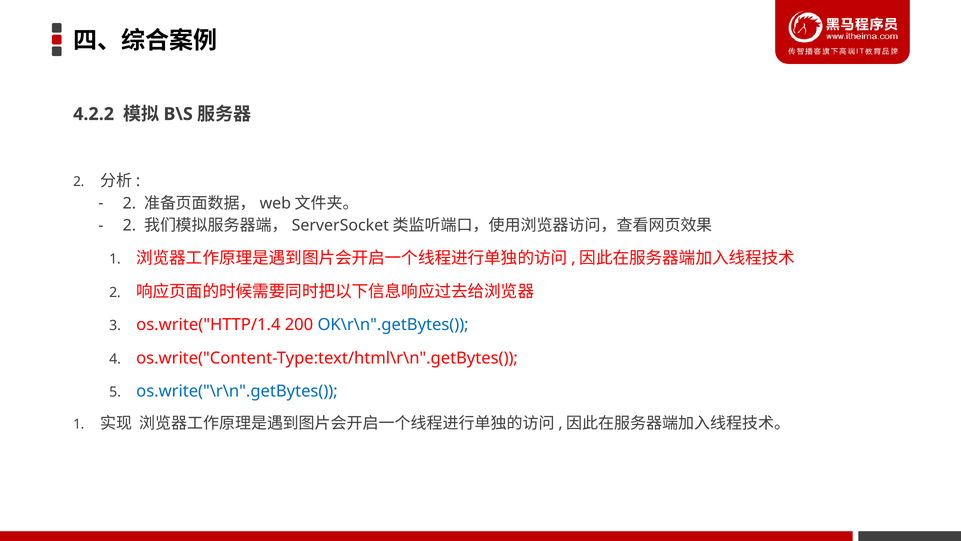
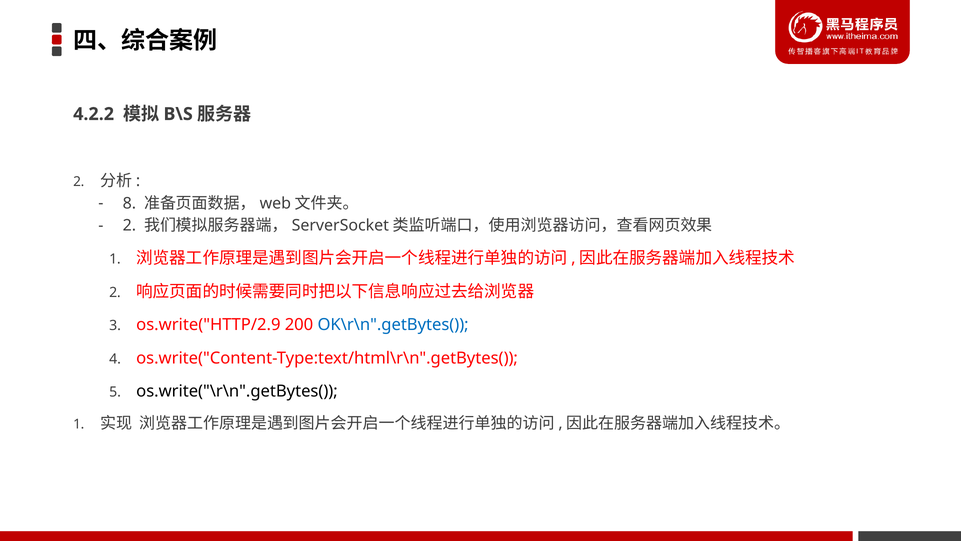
2: 2 -> 8 (129, 203)
os.write("HTTP/1.4: os.write("HTTP/1.4 -> os.write("HTTP/2.9 (208, 325)
os.write("\r\n".getBytes( colour: blue -> black (237, 391)
